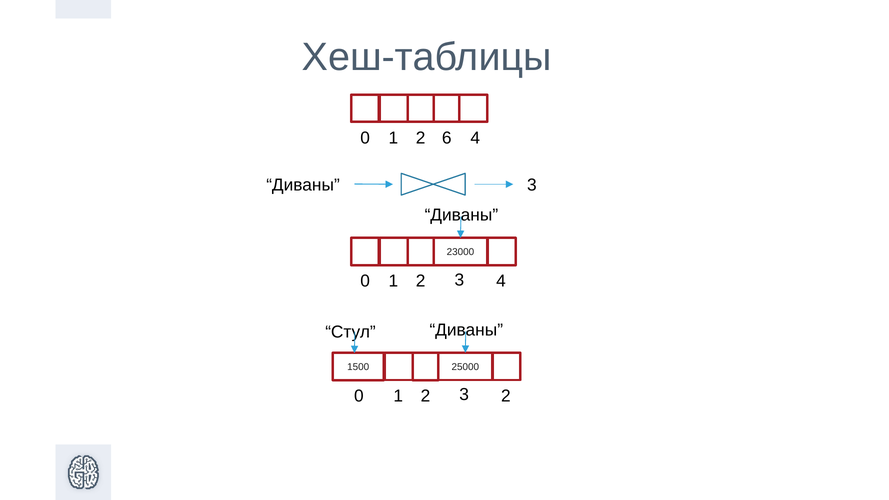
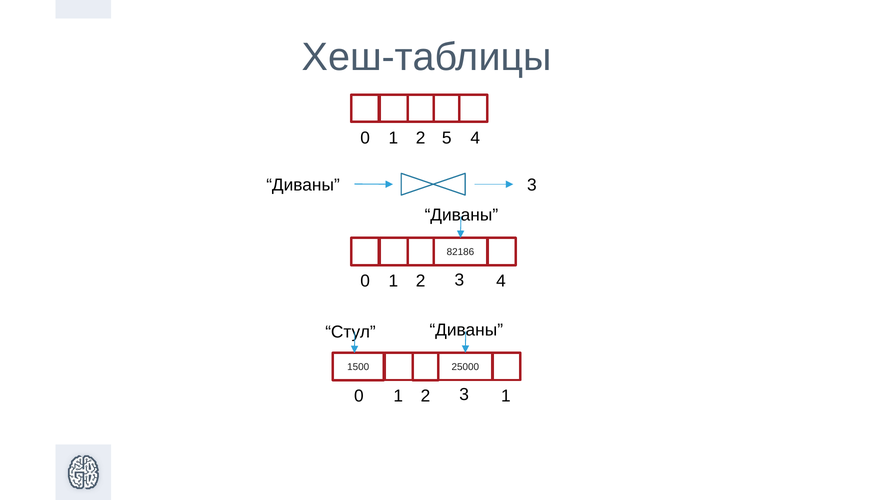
6: 6 -> 5 (447, 138)
23000: 23000 -> 82186 (460, 252)
3 2: 2 -> 1 (506, 396)
